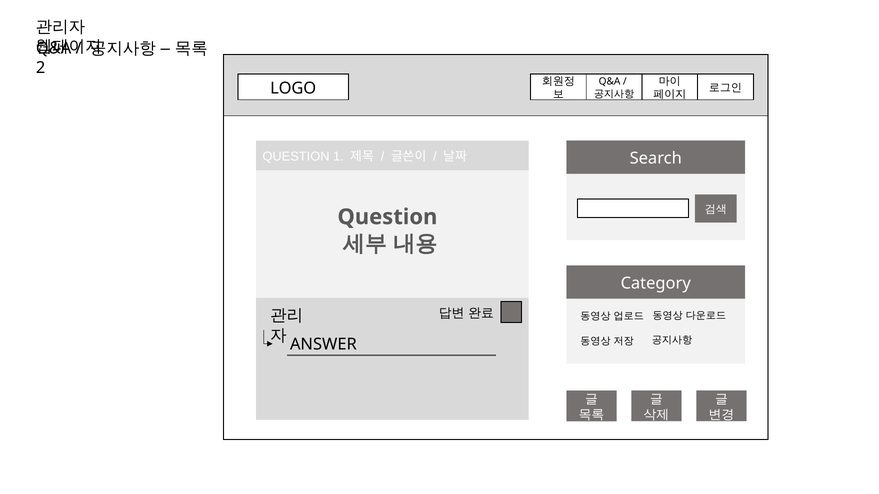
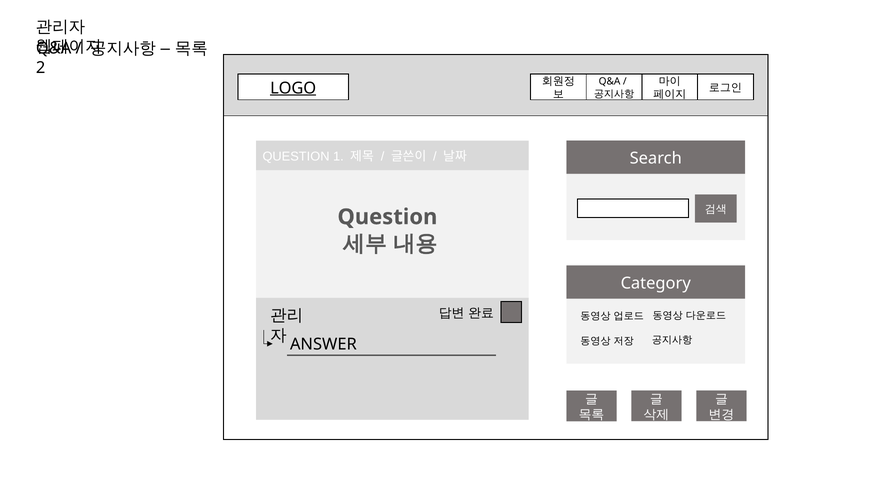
LOGO underline: none -> present (293, 88)
